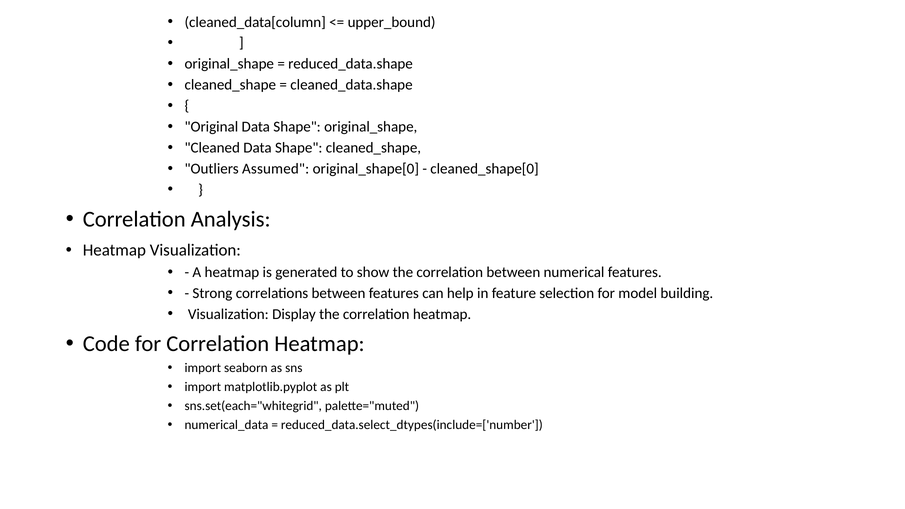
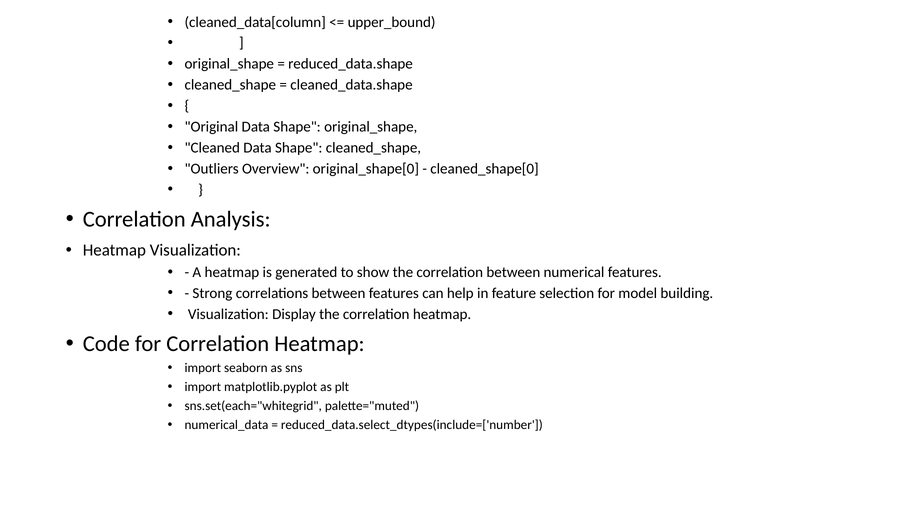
Assumed: Assumed -> Overview (276, 169)
